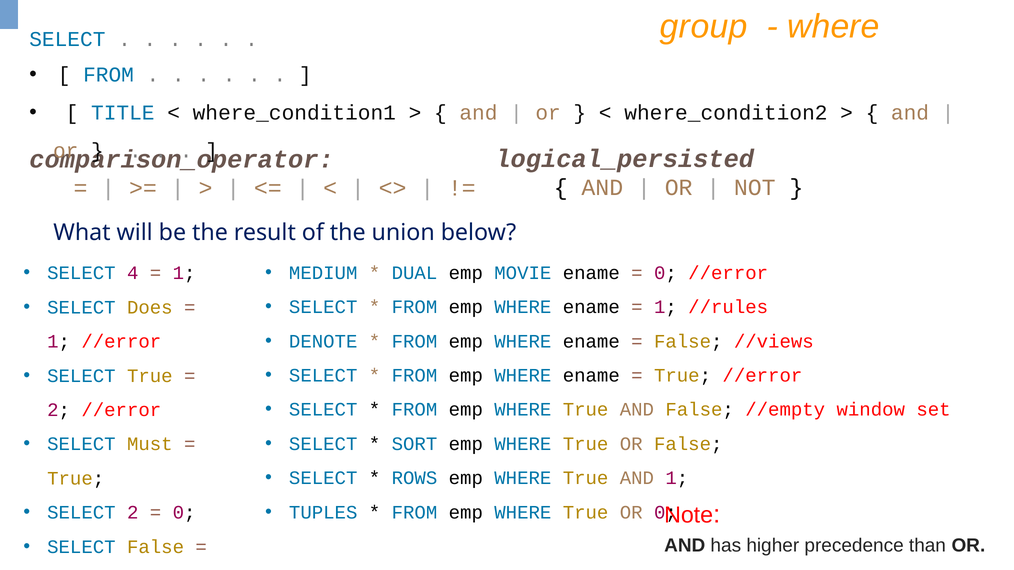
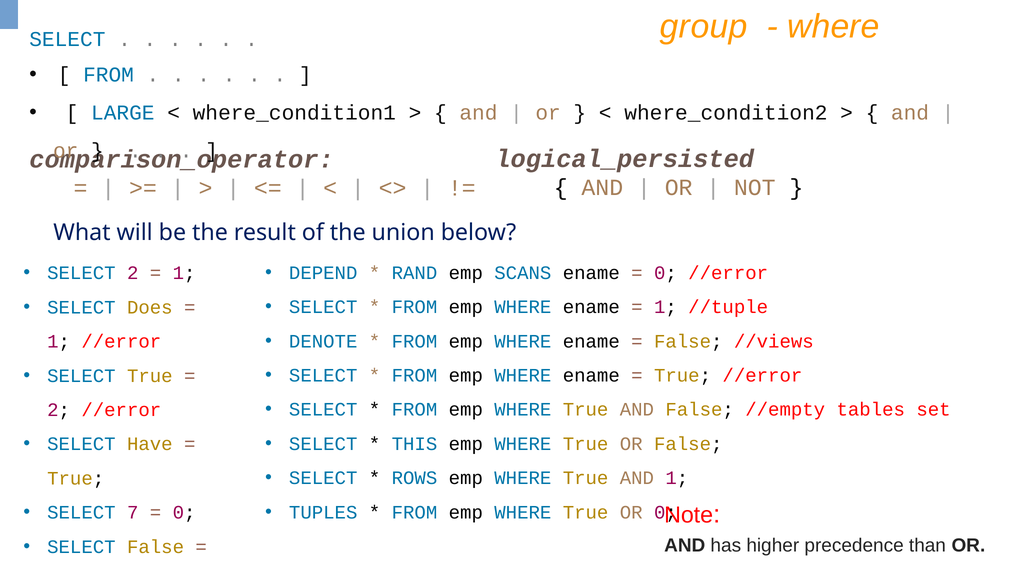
TITLE: TITLE -> LARGE (123, 113)
MEDIUM: MEDIUM -> DEPEND (323, 273)
DUAL: DUAL -> RAND (414, 273)
MOVIE: MOVIE -> SCANS (523, 273)
SELECT 4: 4 -> 2 (133, 273)
//rules: //rules -> //tuple (728, 307)
window: window -> tables (871, 410)
SORT: SORT -> THIS (414, 444)
Must: Must -> Have (150, 445)
SELECT 2: 2 -> 7 (133, 513)
